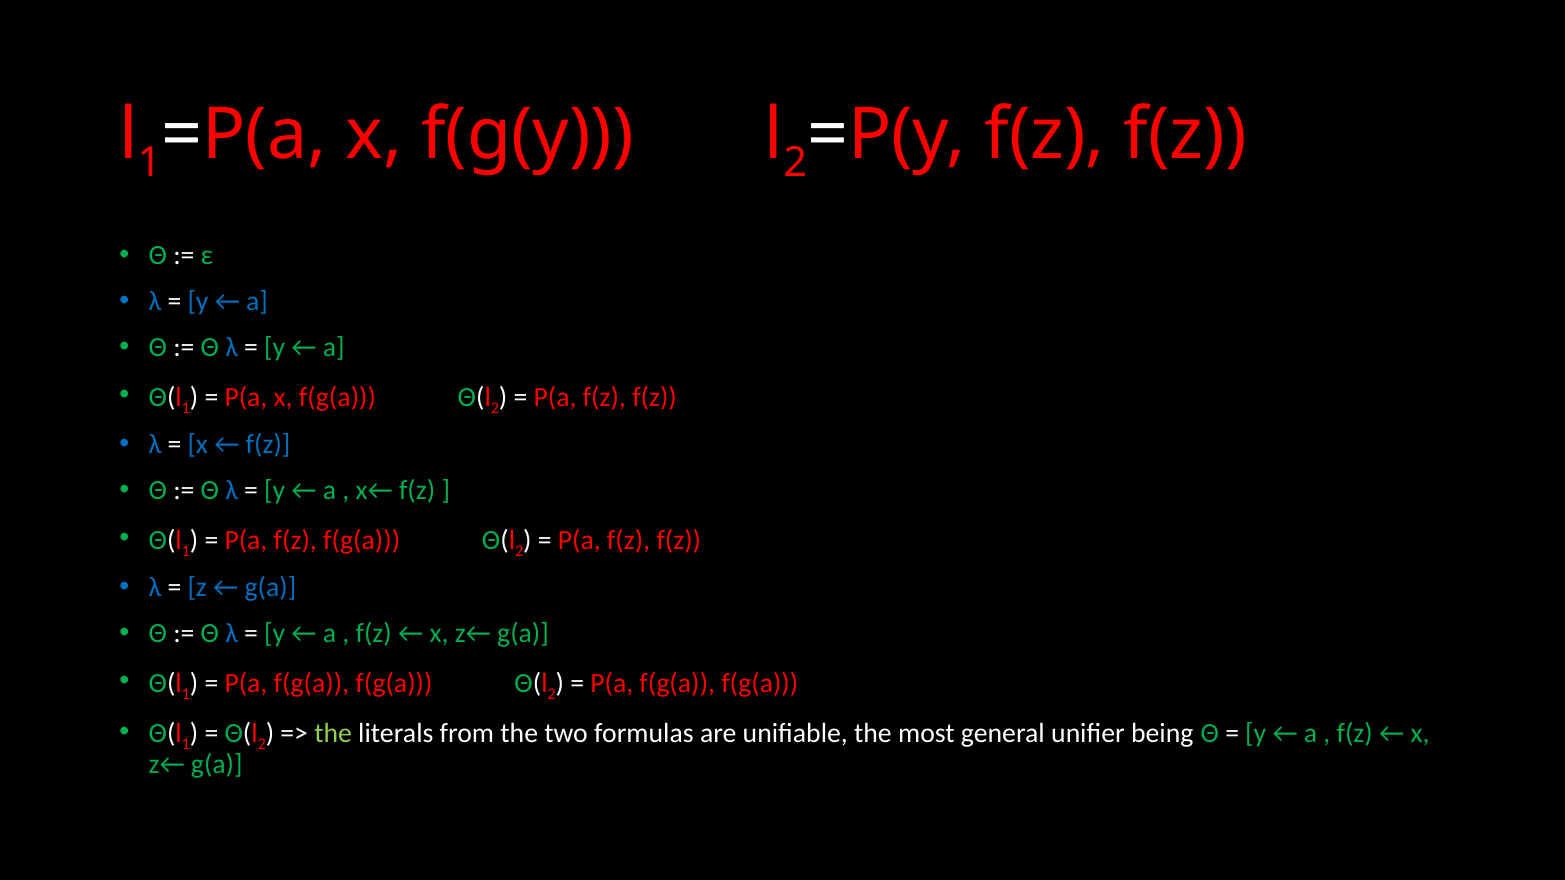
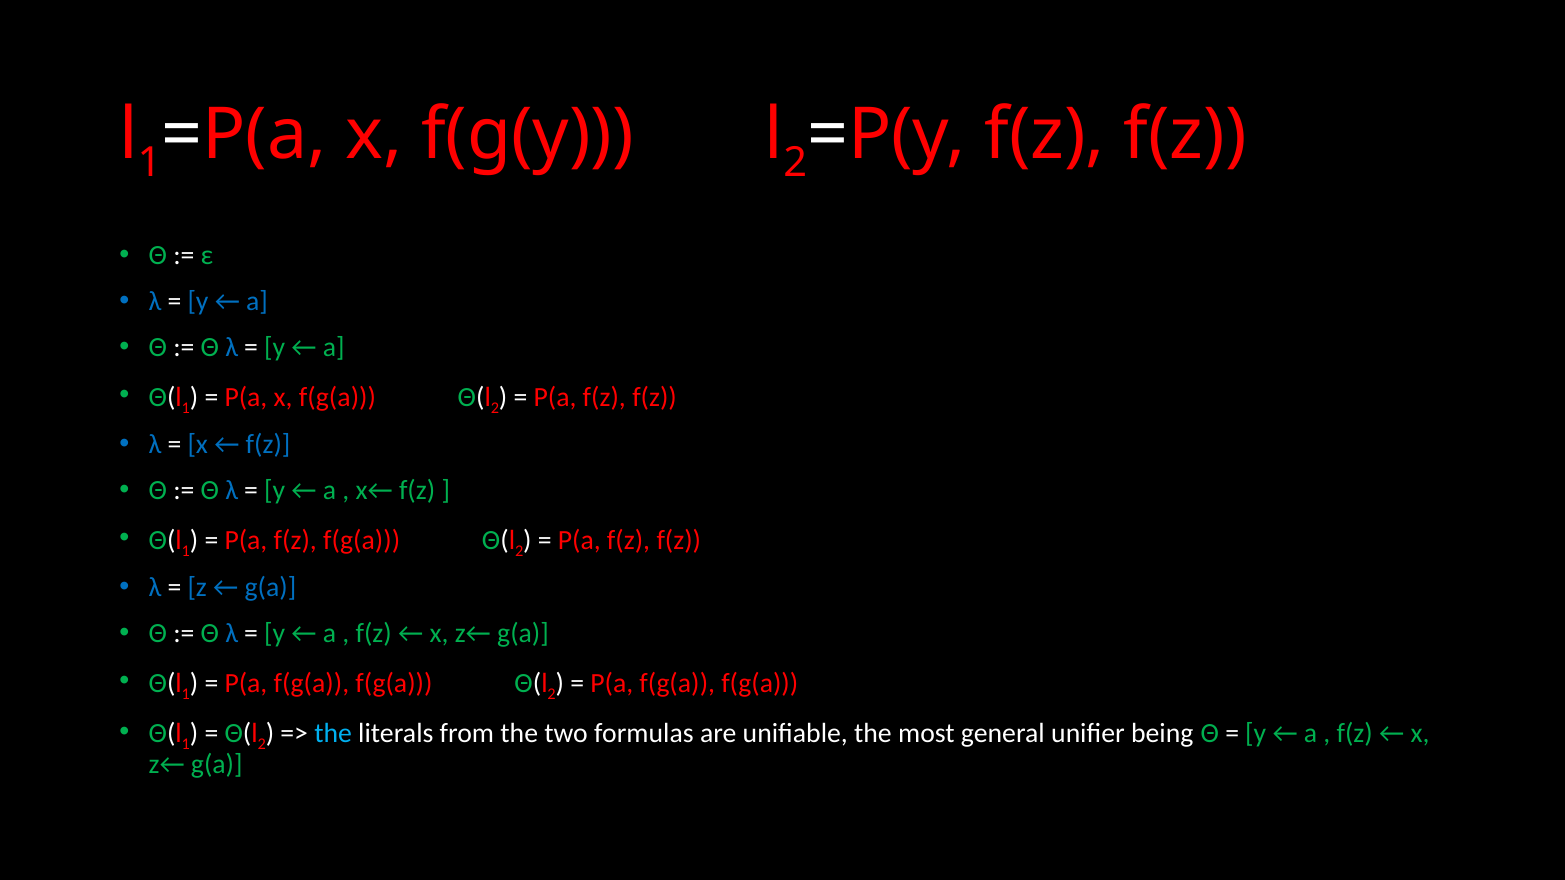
the colour: light green -> light blue (333, 734)
